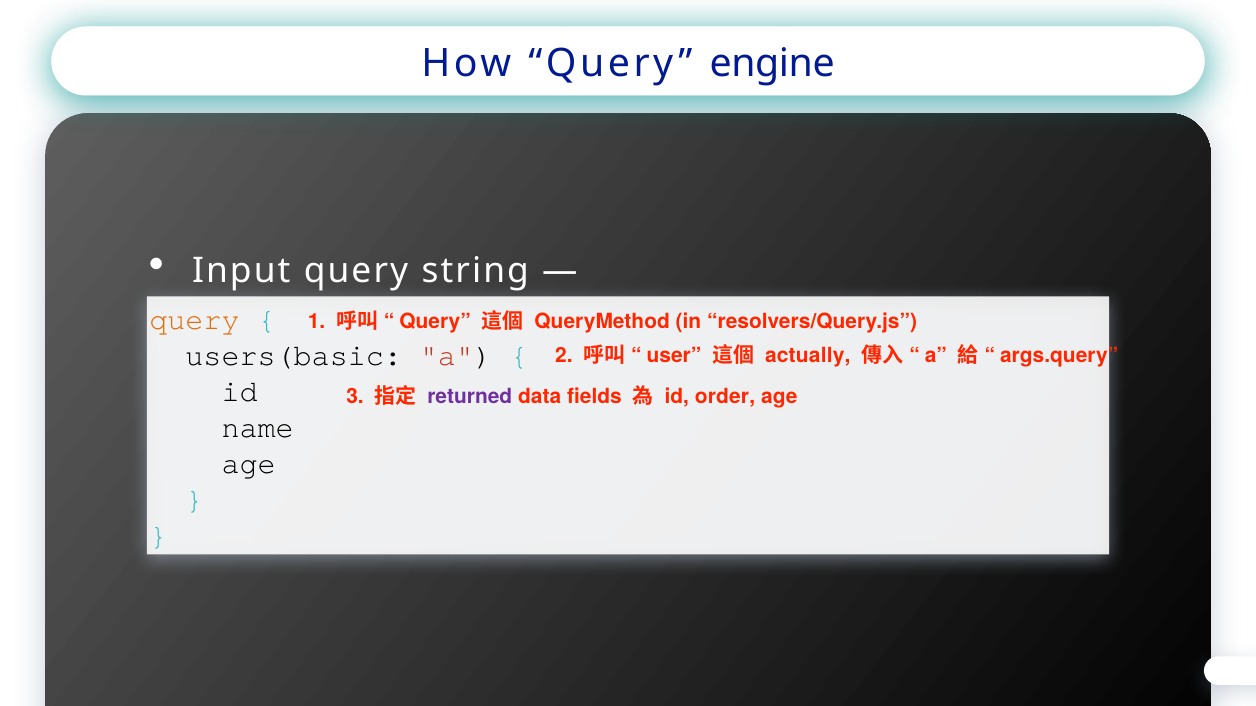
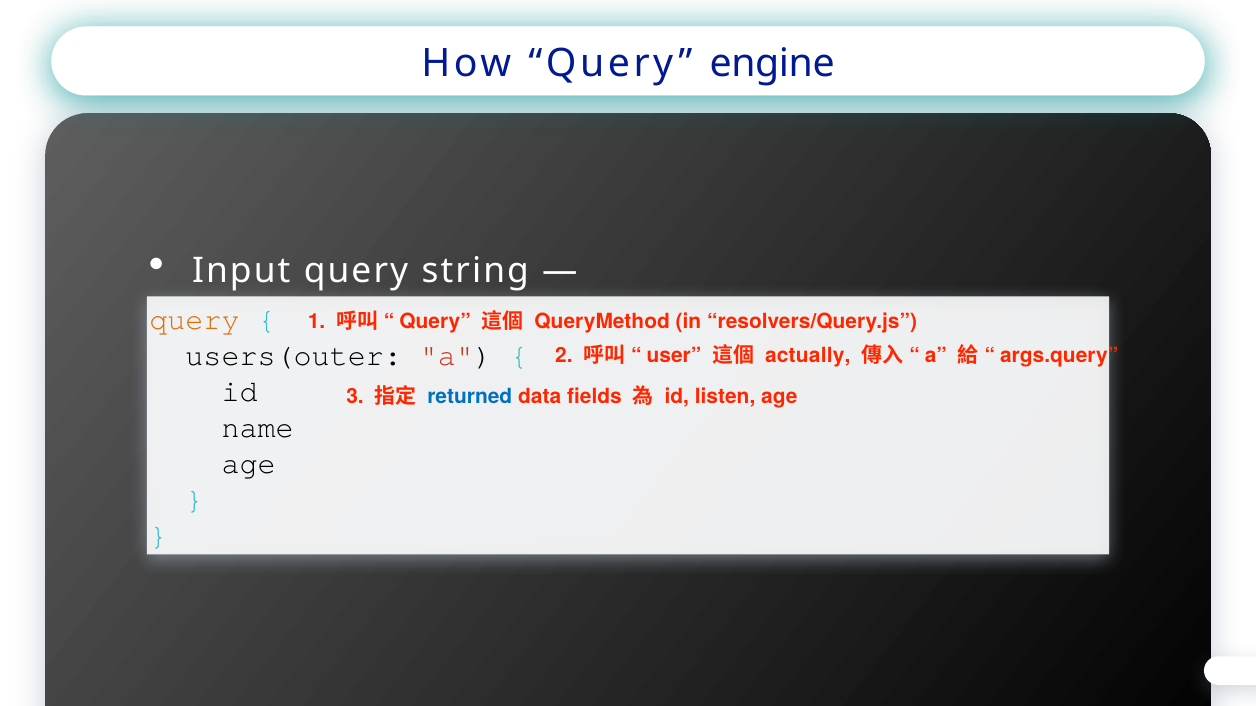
users(basic: users(basic -> users(outer (294, 356)
returned colour: purple -> blue (470, 397)
order: order -> listen (725, 397)
